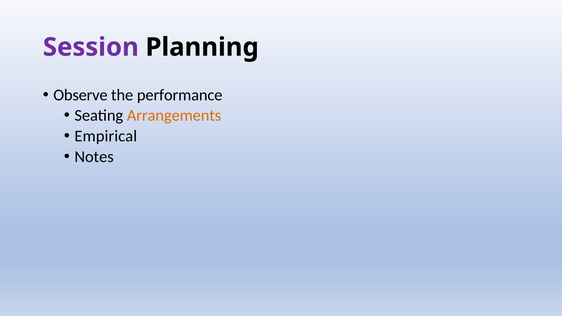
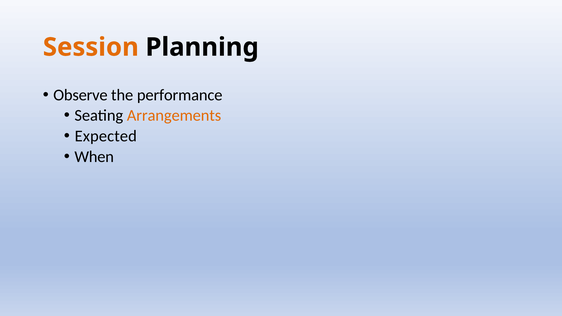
Session colour: purple -> orange (91, 47)
Empirical: Empirical -> Expected (106, 136)
Notes: Notes -> When (94, 157)
